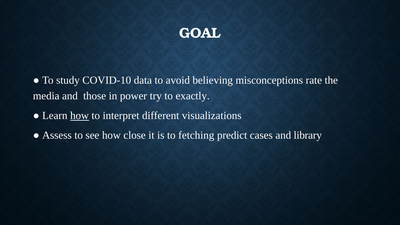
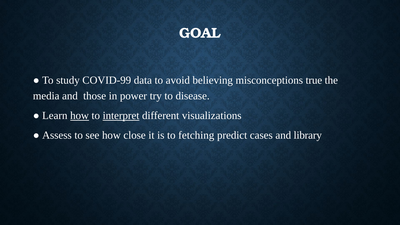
COVID-10: COVID-10 -> COVID-99 (107, 80)
rate: rate -> true (314, 80)
exactly: exactly -> disease (193, 96)
interpret underline: none -> present (121, 116)
